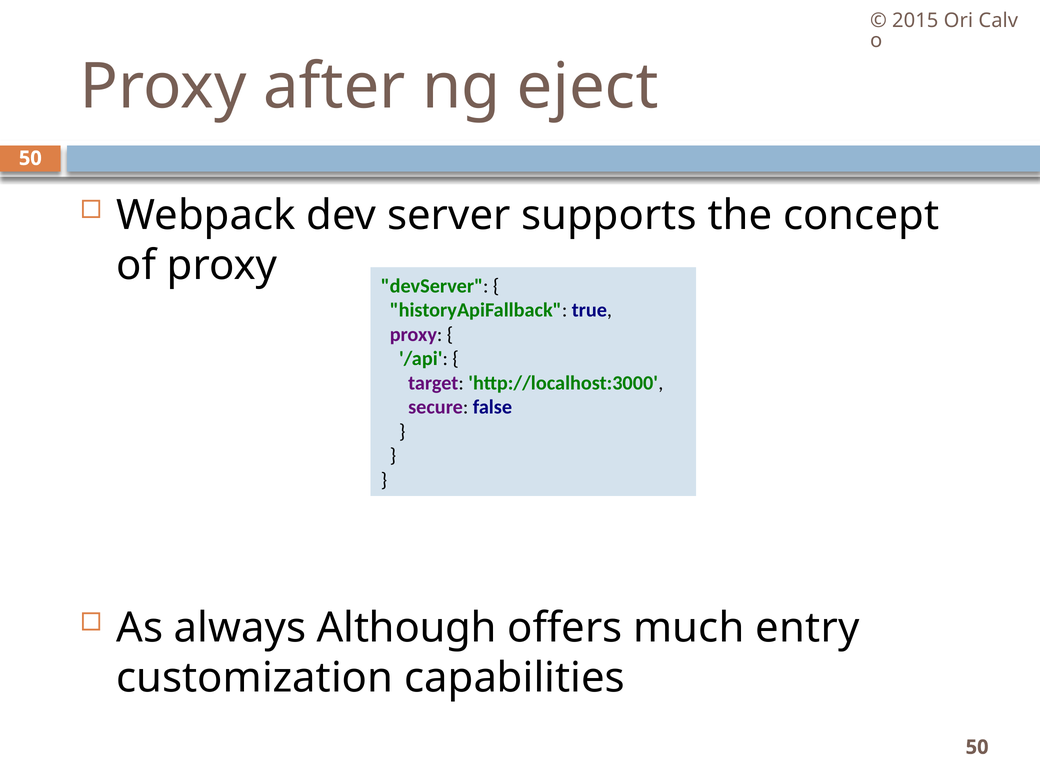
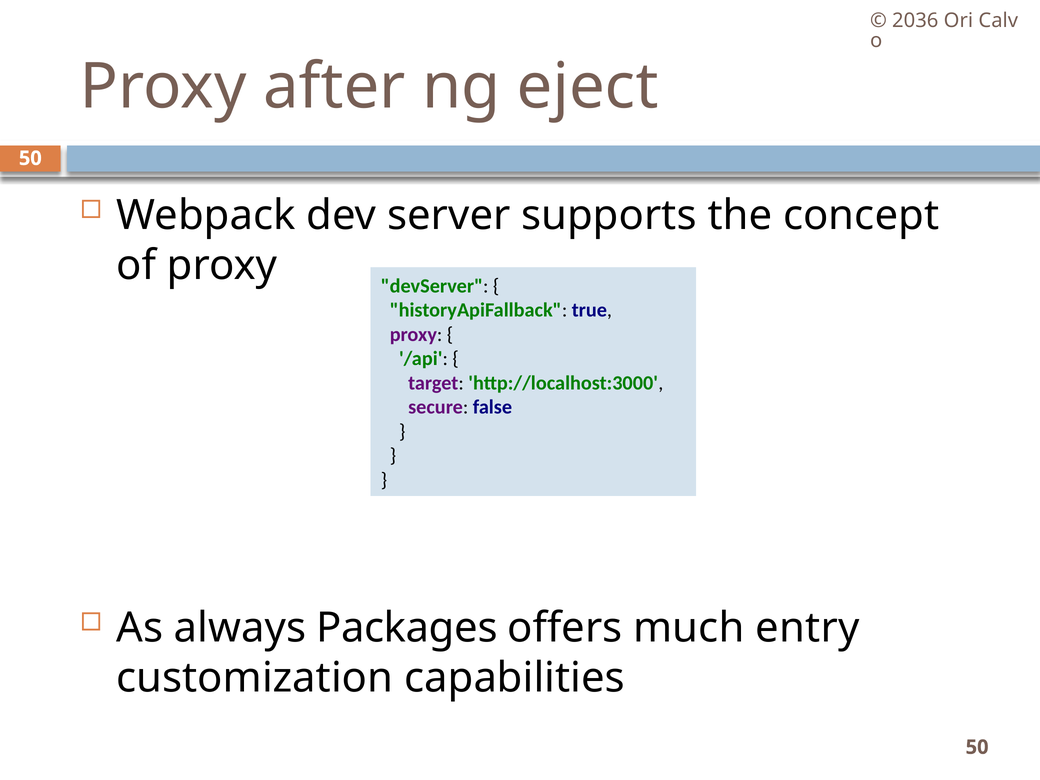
2015: 2015 -> 2036 (915, 21)
Although: Although -> Packages (407, 628)
